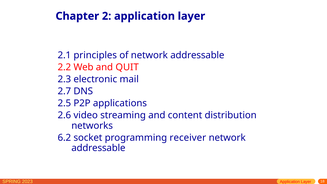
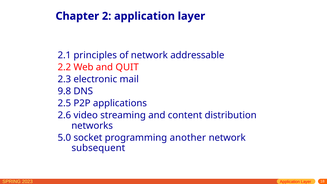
2.7: 2.7 -> 9.8 (64, 91)
6.2: 6.2 -> 5.0 (64, 138)
receiver: receiver -> another (188, 138)
addressable: addressable -> subsequent (98, 148)
